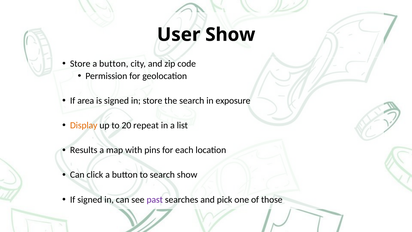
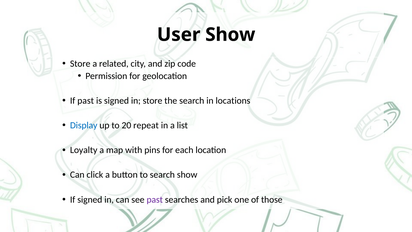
button: button -> related (114, 64)
If area: area -> past (86, 101)
exposure: exposure -> locations (233, 101)
Display colour: orange -> blue (84, 125)
Results: Results -> Loyalty (84, 150)
